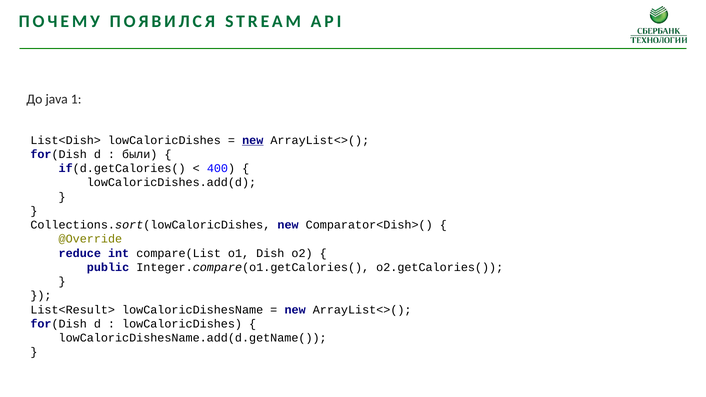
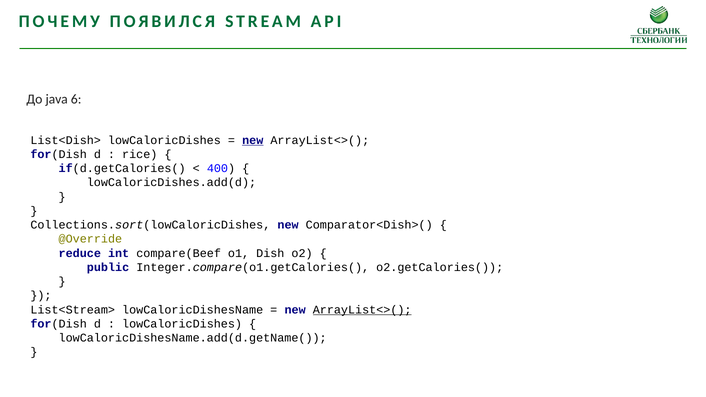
1: 1 -> 6 (76, 99)
были: были -> rice (140, 154)
compare(List: compare(List -> compare(Beef (179, 253)
List<Result>: List<Result> -> List<Stream> (73, 310)
ArrayList<>( underline: none -> present (362, 310)
